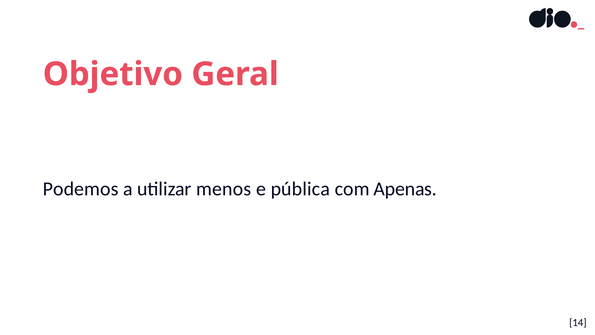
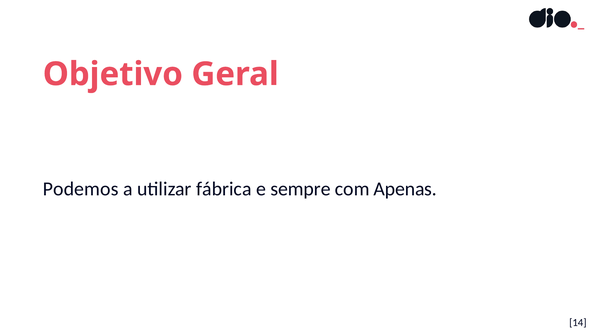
menos: menos -> fábrica (224, 189)
pública: pública -> sempre (301, 189)
